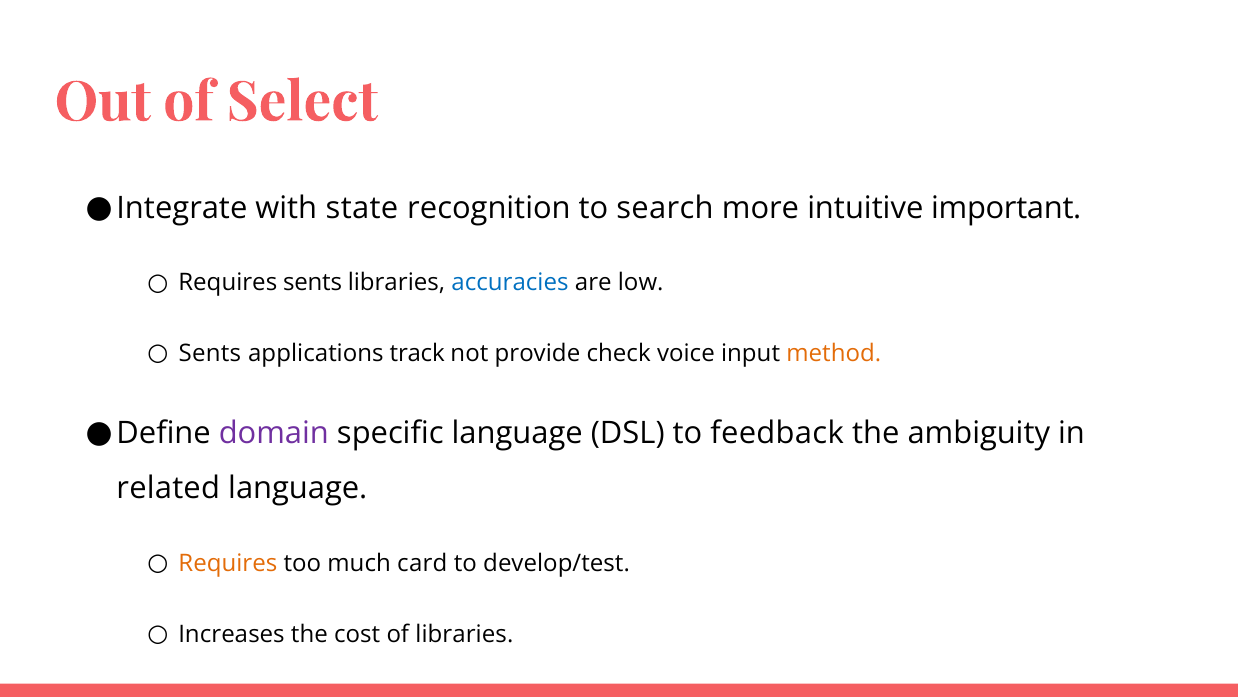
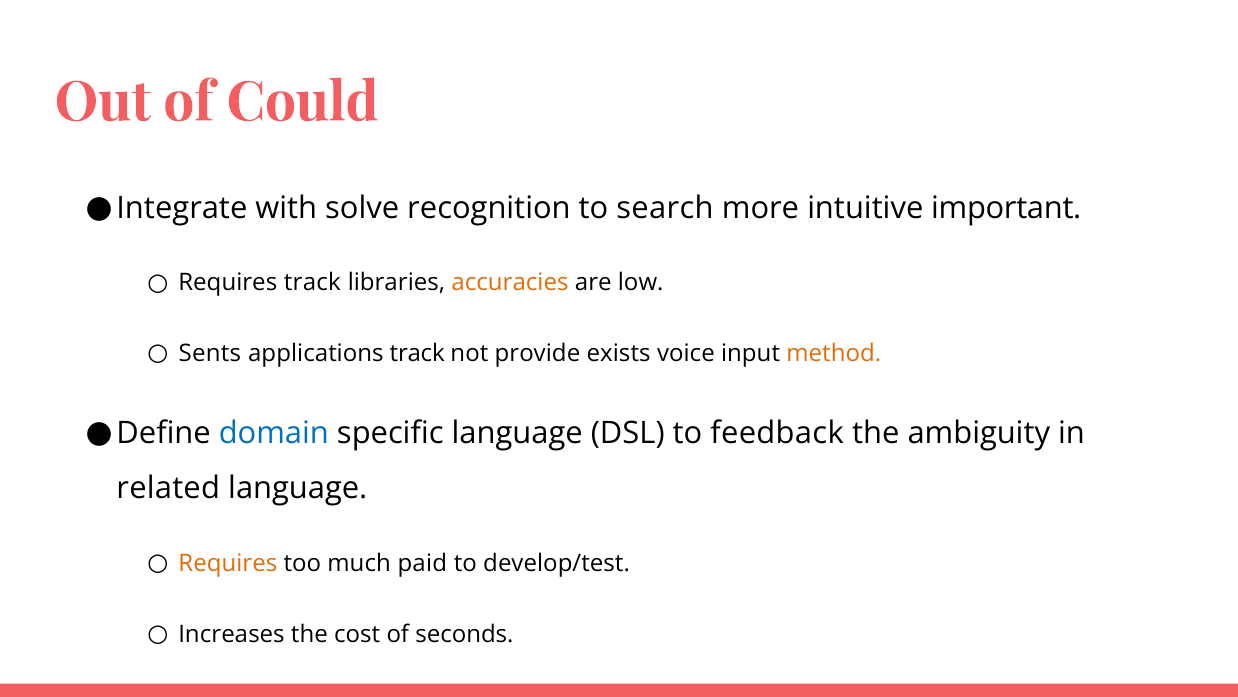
Select: Select -> Could (302, 102)
state: state -> solve (362, 208)
Requires sents: sents -> track (312, 282)
accuracies colour: blue -> orange (510, 282)
check: check -> exists (619, 353)
domain colour: purple -> blue (274, 433)
card: card -> paid (422, 563)
of libraries: libraries -> seconds (464, 634)
